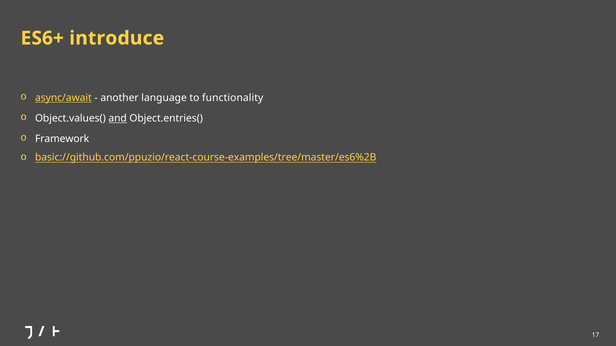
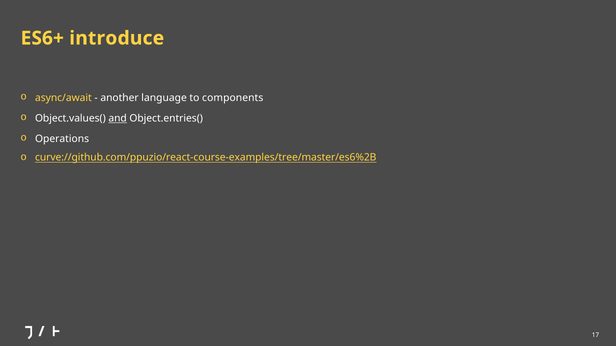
async/await underline: present -> none (63, 98)
functionality: functionality -> components (233, 98)
Framework: Framework -> Operations (62, 139)
basic://github.com/ppuzio/react-course-examples/tree/master/es6%2B: basic://github.com/ppuzio/react-course-examples/tree/master/es6%2B -> curve://github.com/ppuzio/react-course-examples/tree/master/es6%2B (206, 158)
